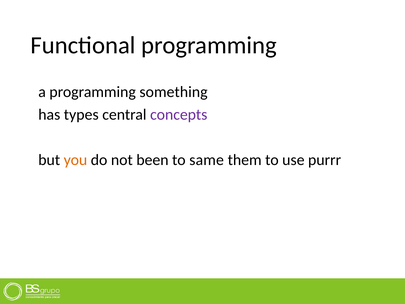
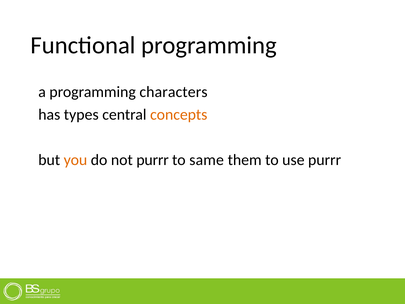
something: something -> characters (174, 92)
concepts colour: purple -> orange (179, 114)
not been: been -> purrr (153, 160)
